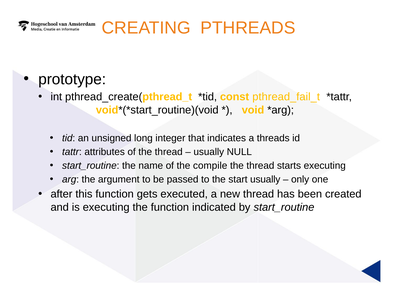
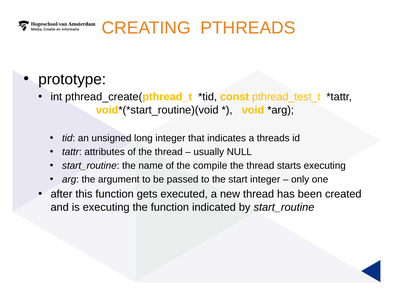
pthread_fail_t: pthread_fail_t -> pthread_test_t (286, 97)
start usually: usually -> integer (265, 179)
